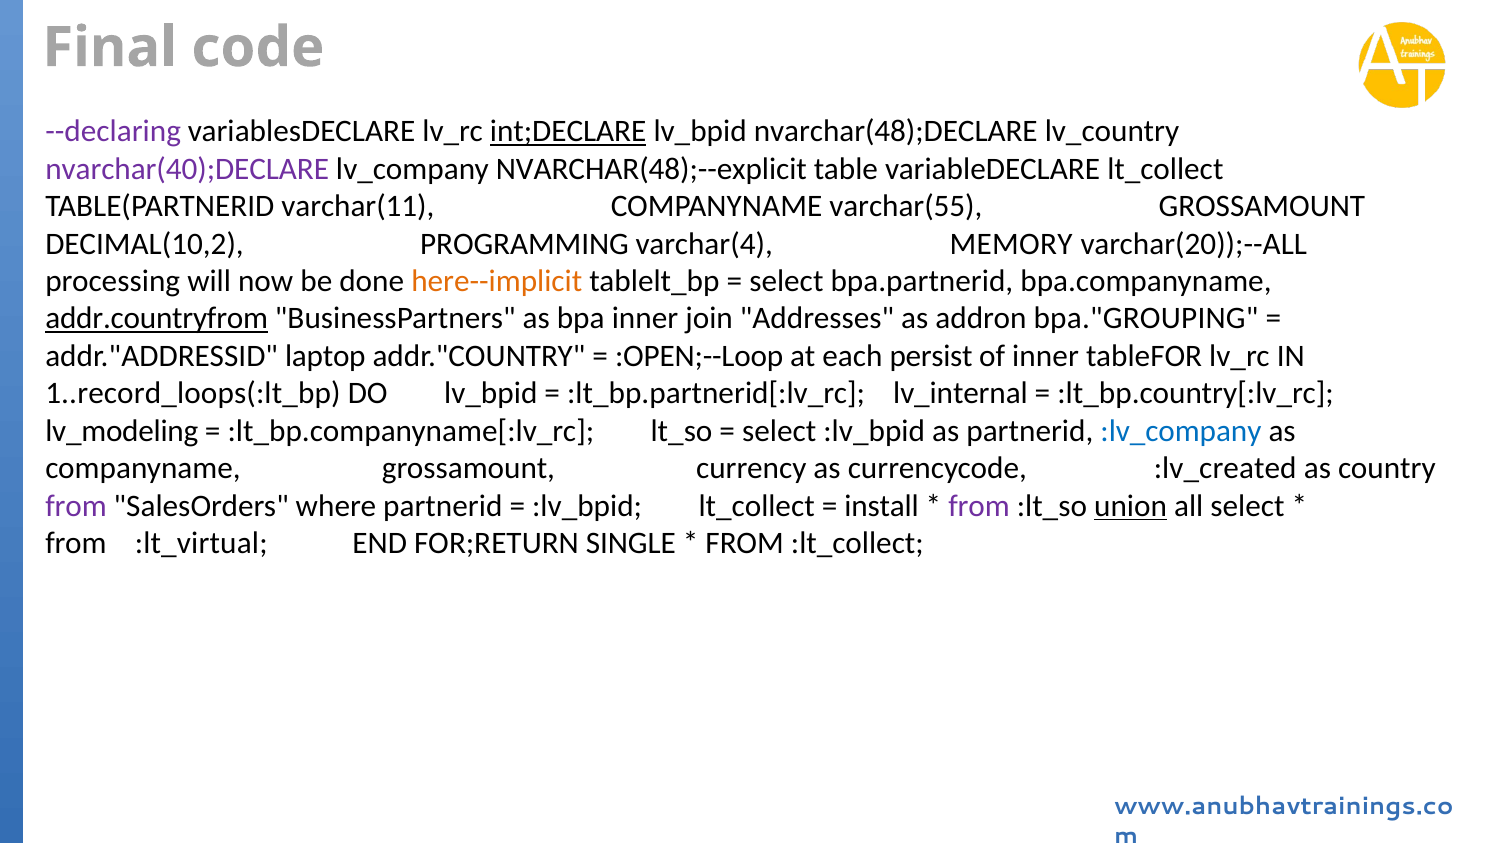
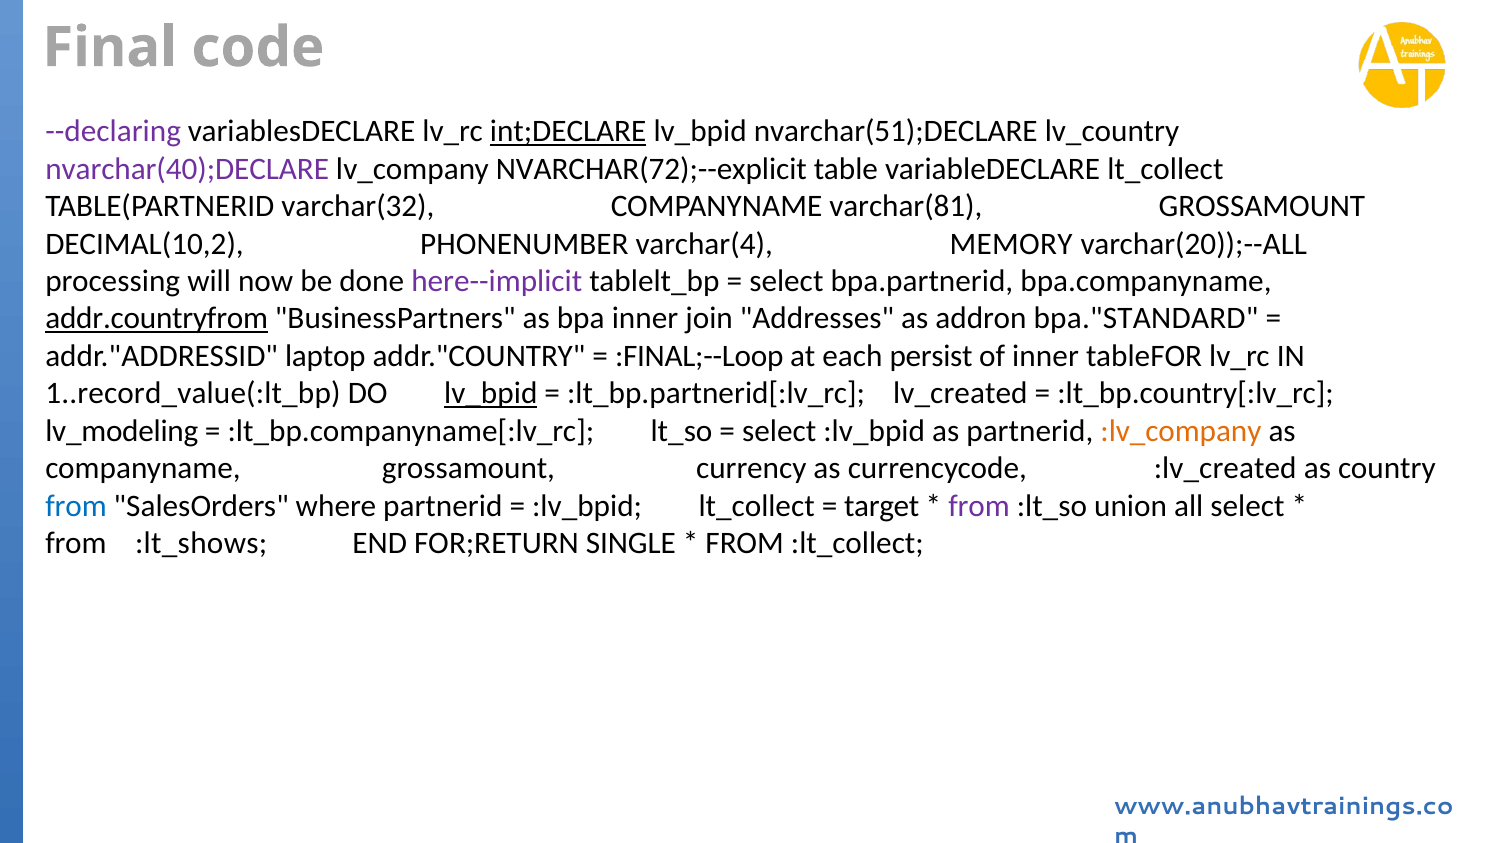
nvarchar(48);DECLARE: nvarchar(48);DECLARE -> nvarchar(51);DECLARE (896, 131)
NVARCHAR(48);--explicit: NVARCHAR(48);--explicit -> NVARCHAR(72);--explicit (651, 169)
varchar(11: varchar(11 -> varchar(32 (358, 206)
varchar(55: varchar(55 -> varchar(81 (906, 206)
PROGRAMMING: PROGRAMMING -> PHONENUMBER (524, 244)
here--implicit colour: orange -> purple (497, 281)
bpa."GROUPING: bpa."GROUPING -> bpa."STANDARD (1146, 319)
:OPEN;--Loop: :OPEN;--Loop -> :FINAL;--Loop (699, 356)
1..record_loops(:lt_bp: 1..record_loops(:lt_bp -> 1..record_value(:lt_bp (193, 394)
lv_bpid underline: none -> present (491, 394)
lv_internal: lv_internal -> lv_created (960, 394)
:lv_company colour: blue -> orange (1181, 431)
from colour: purple -> blue (76, 506)
install: install -> target (882, 506)
union underline: present -> none (1131, 506)
:lt_virtual: :lt_virtual -> :lt_shows (201, 543)
